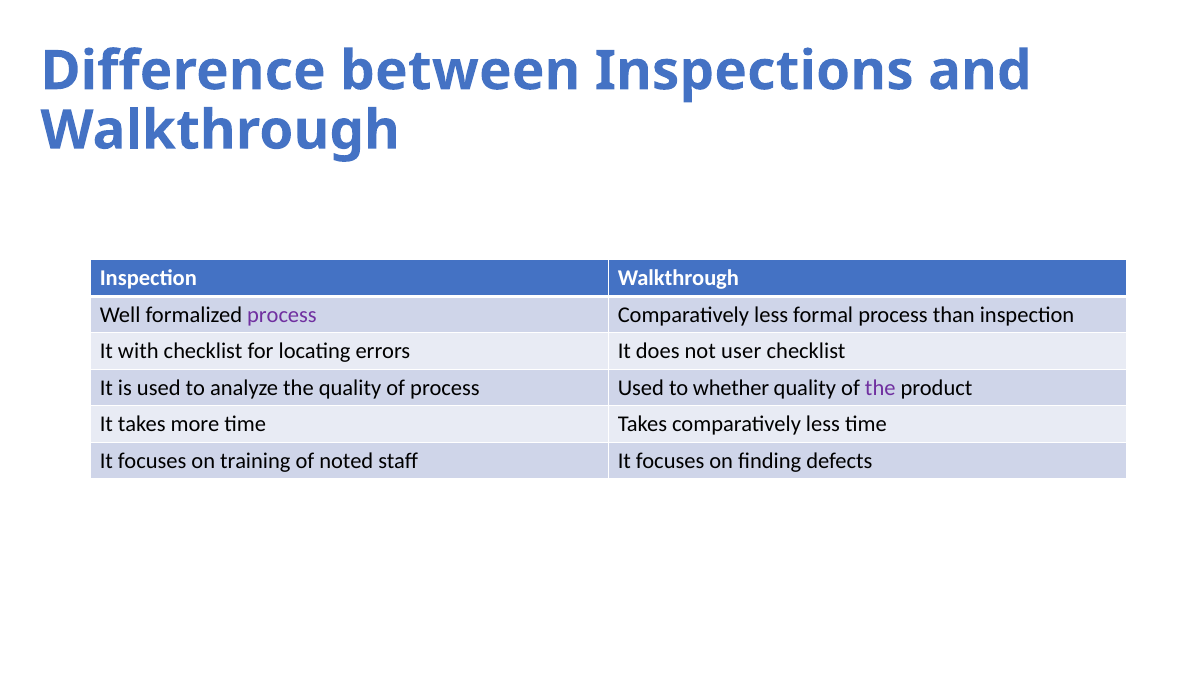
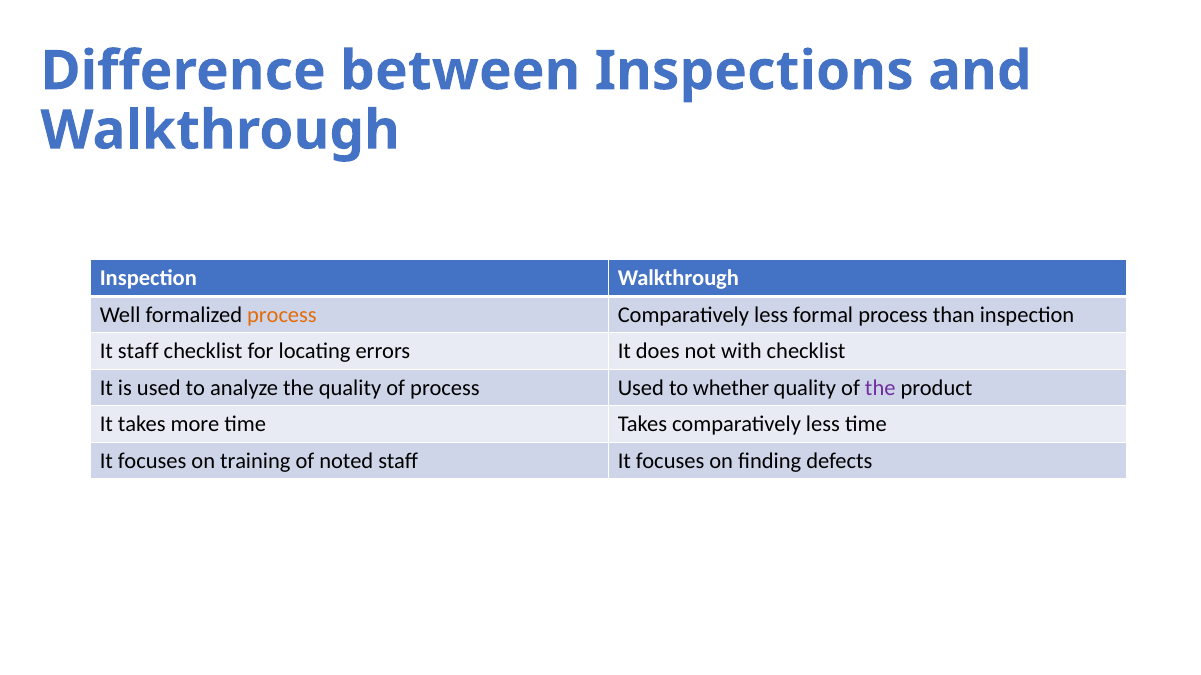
process colour: purple -> orange (282, 315)
It with: with -> staff (138, 352)
user: user -> with (741, 352)
